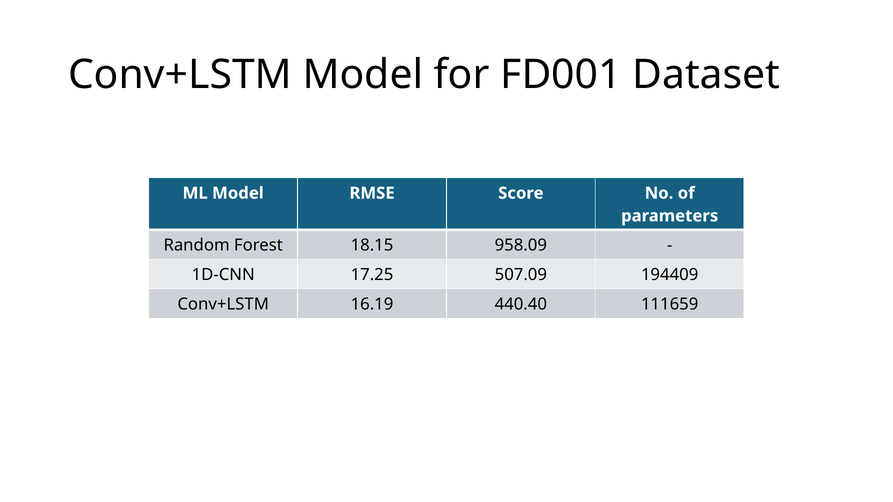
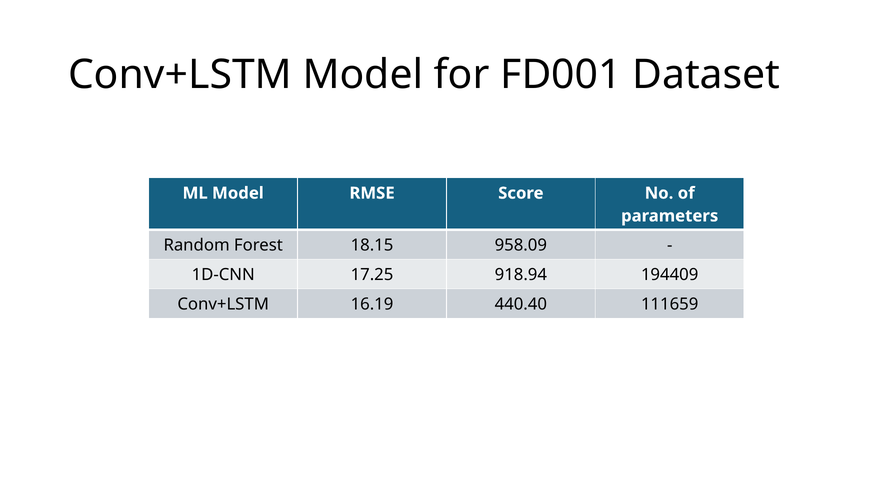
507.09: 507.09 -> 918.94 (521, 275)
